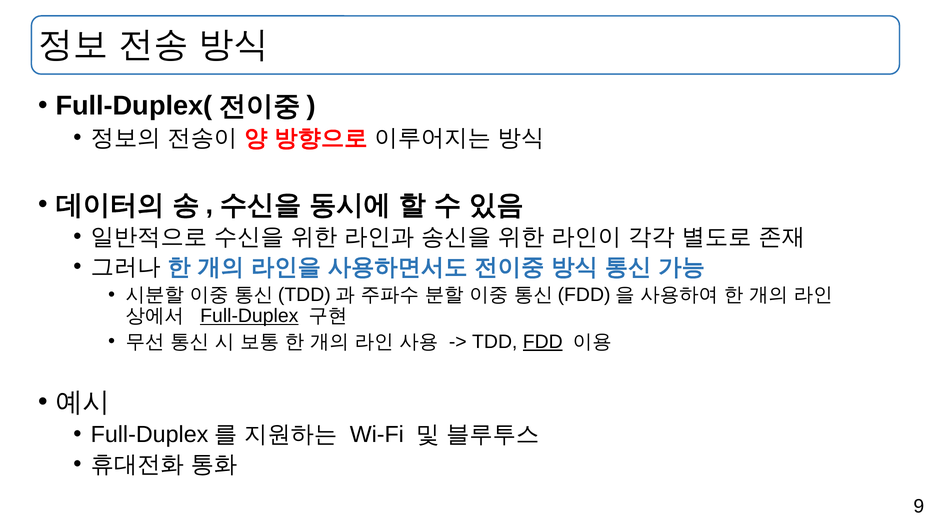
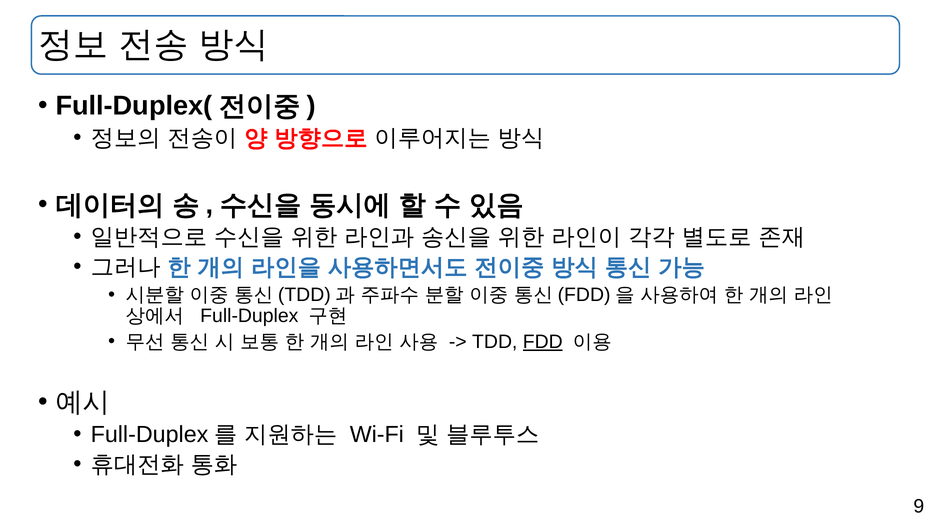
Full-Duplex underline: present -> none (249, 316)
